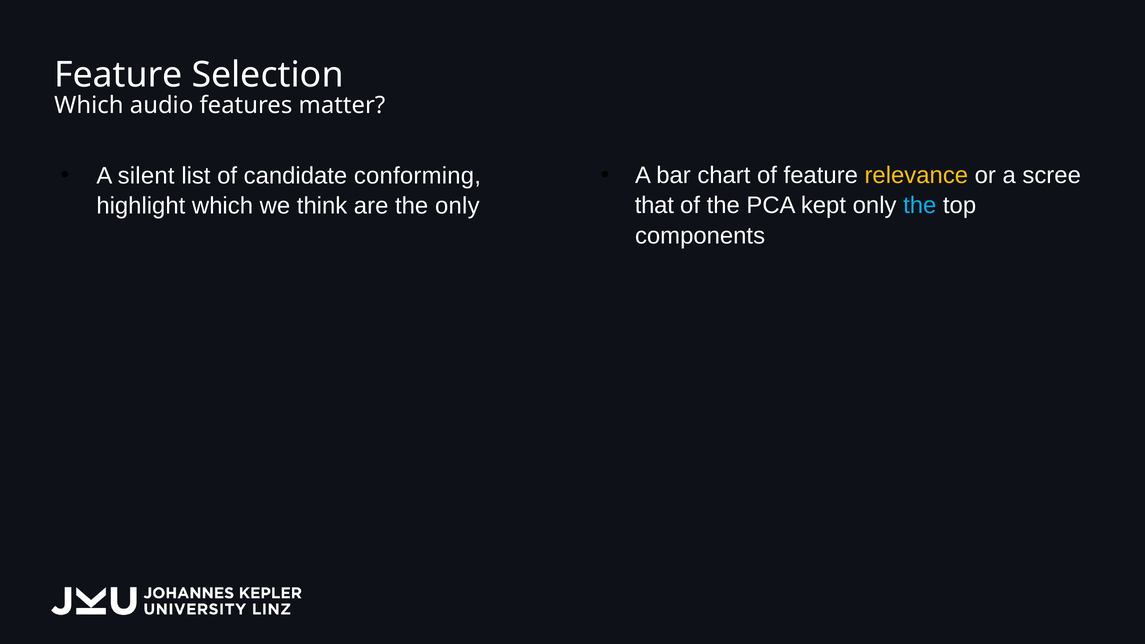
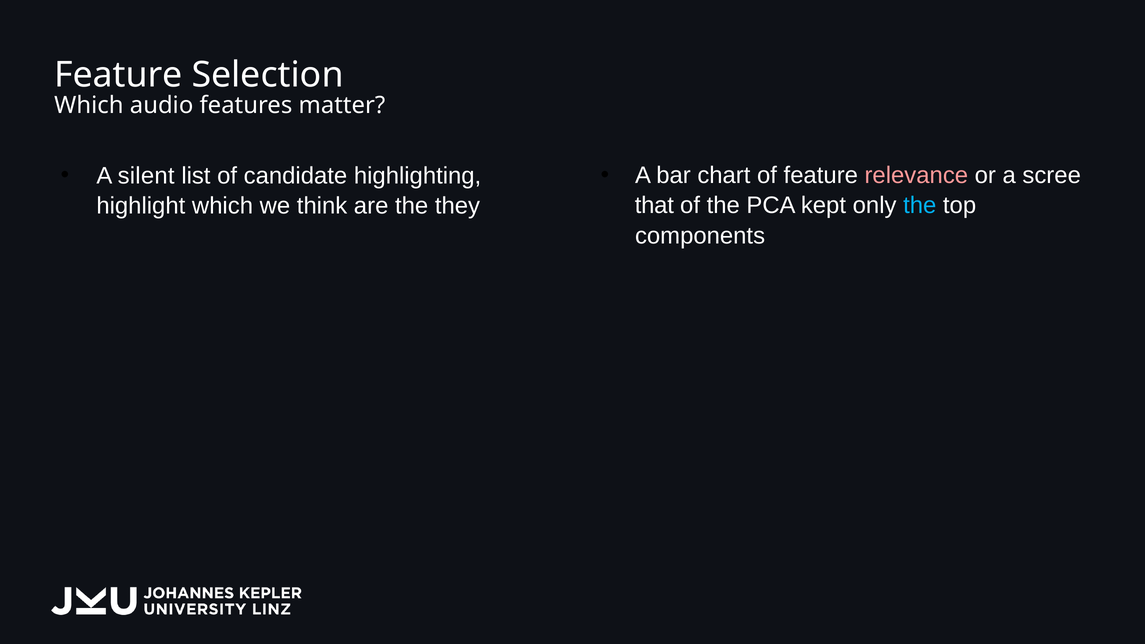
relevance colour: yellow -> pink (916, 176)
conforming: conforming -> highlighting (418, 176)
the only: only -> they (457, 206)
